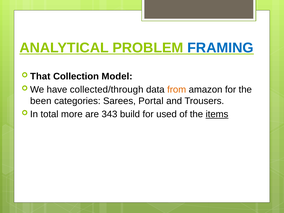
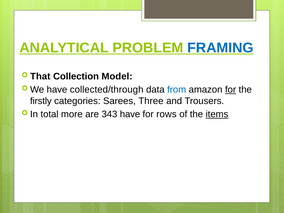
from colour: orange -> blue (177, 90)
for underline: none -> present (231, 90)
been: been -> firstly (41, 101)
Portal: Portal -> Three (151, 101)
343 build: build -> have (130, 114)
used: used -> rows (166, 114)
